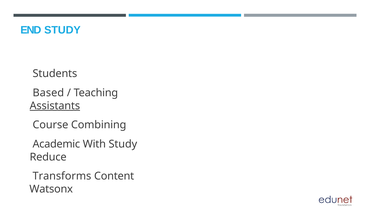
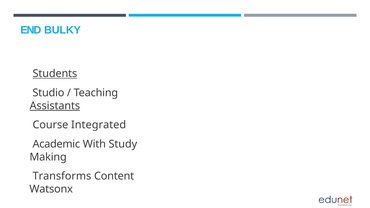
END STUDY: STUDY -> BULKY (62, 30)
Students underline: none -> present (55, 74)
Based: Based -> Studio (48, 93)
Combining: Combining -> Integrated (99, 125)
Reduce: Reduce -> Making (48, 157)
